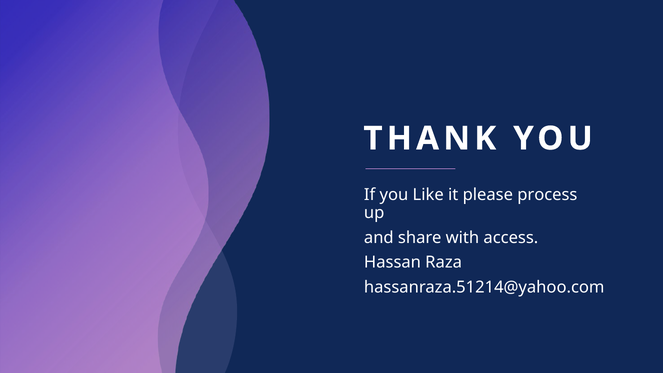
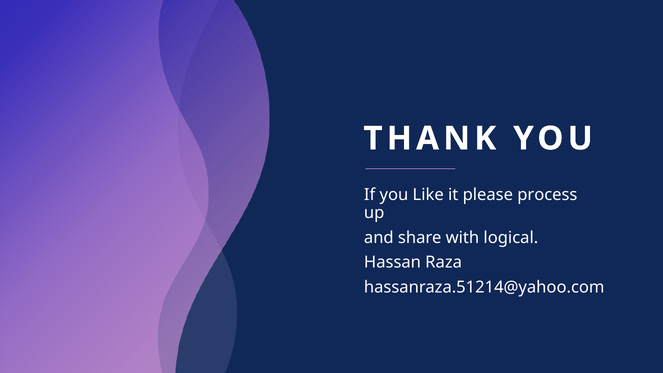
access: access -> logical (511, 238)
